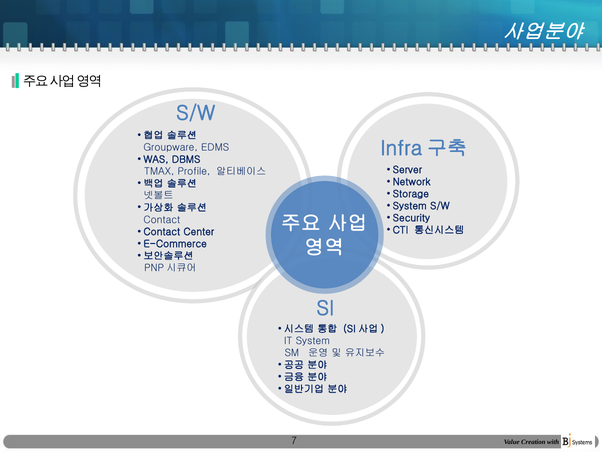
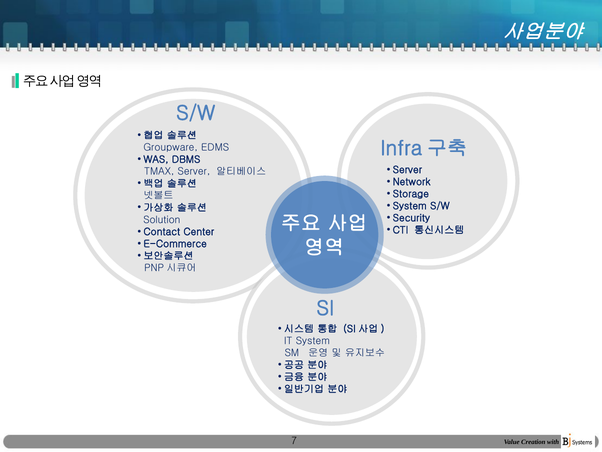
TMAX Profile: Profile -> Server (194, 171)
Contact: Contact -> Solution (162, 219)
